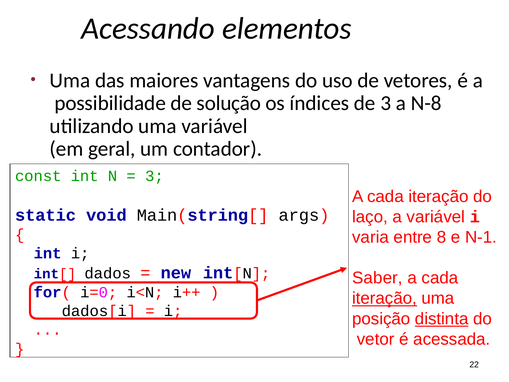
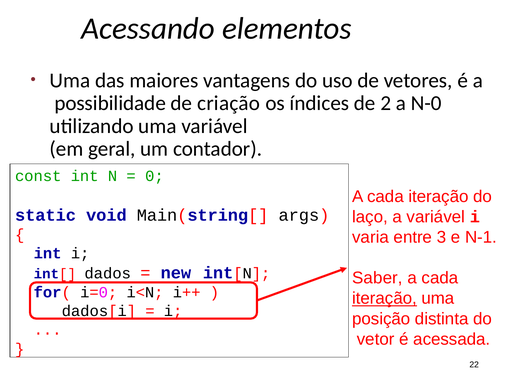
solução: solução -> criação (229, 103)
de 3: 3 -> 2 (386, 103)
N-8: N-8 -> N-0 (426, 103)
3: 3 -> 0 (154, 176)
8: 8 -> 3 (441, 237)
distinta underline: present -> none (442, 319)
